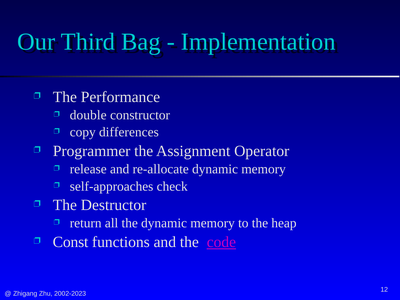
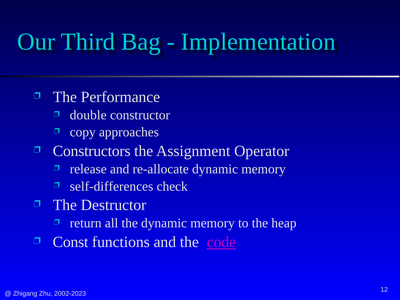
differences: differences -> approaches (129, 132)
Programmer: Programmer -> Constructors (92, 151)
self-approaches: self-approaches -> self-differences (112, 186)
